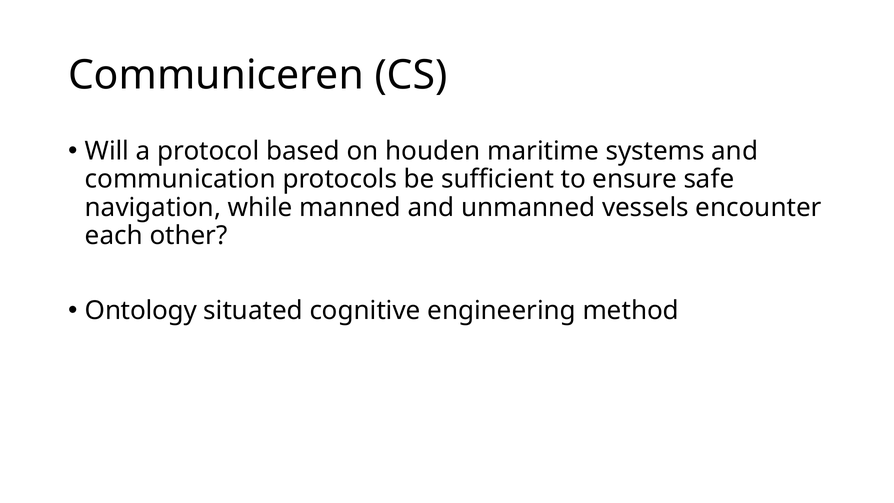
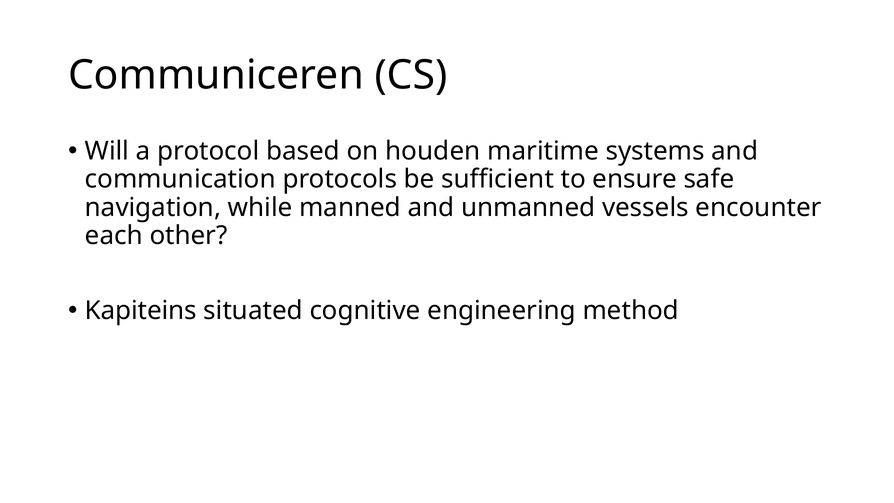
Ontology: Ontology -> Kapiteins (141, 311)
